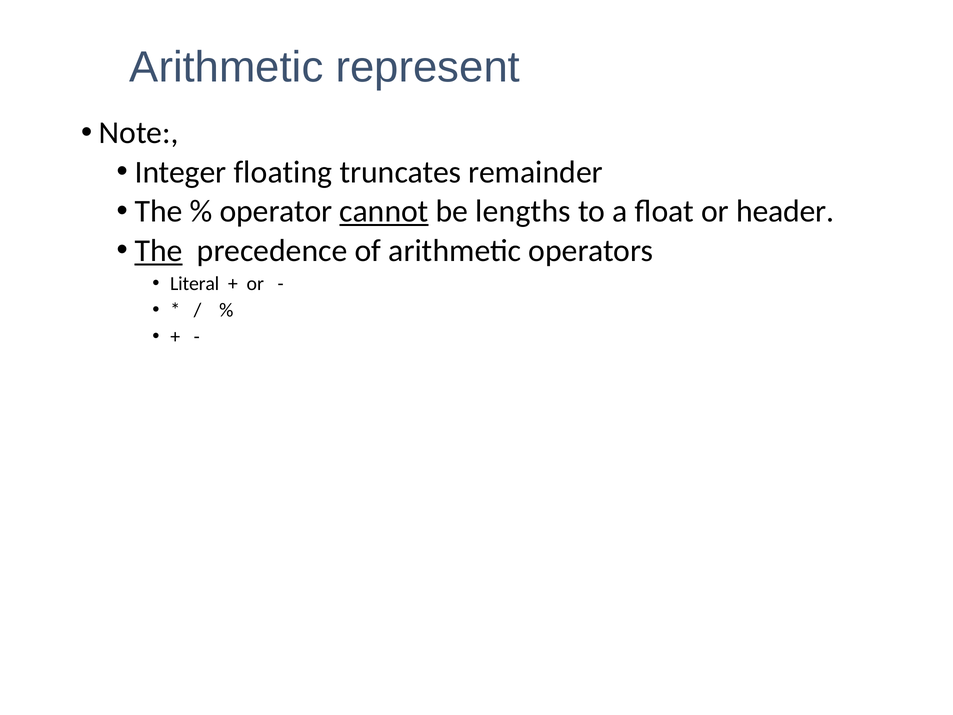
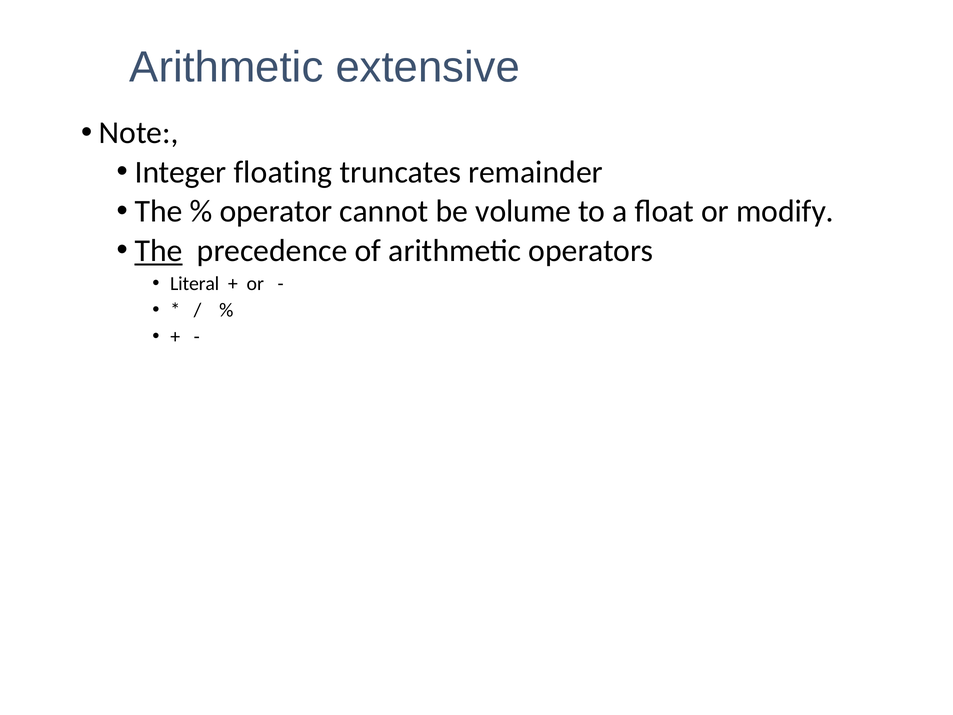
represent: represent -> extensive (428, 67)
cannot underline: present -> none (384, 211)
lengths: lengths -> volume (523, 211)
header: header -> modify (785, 211)
